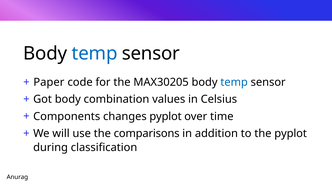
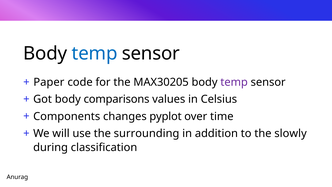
temp colour: blue -> purple (234, 82)
combination: combination -> comparisons (117, 99)
comparisons: comparisons -> surrounding (147, 133)
the pyplot: pyplot -> slowly (291, 133)
